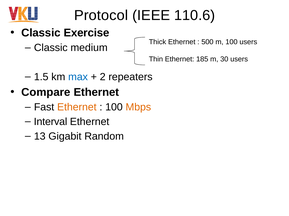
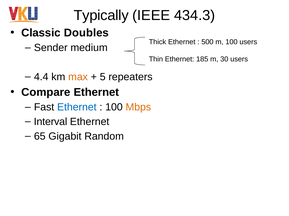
Protocol: Protocol -> Typically (101, 15)
110.6: 110.6 -> 434.3 (195, 15)
Exercise: Exercise -> Doubles (86, 33)
Classic: Classic -> Sender (51, 48)
1.5: 1.5 -> 4.4 (41, 77)
max colour: blue -> orange (78, 77)
2: 2 -> 5 (103, 77)
Ethernet colour: orange -> blue (77, 108)
13: 13 -> 65 (40, 137)
